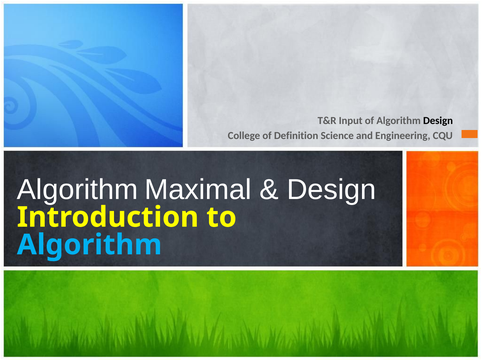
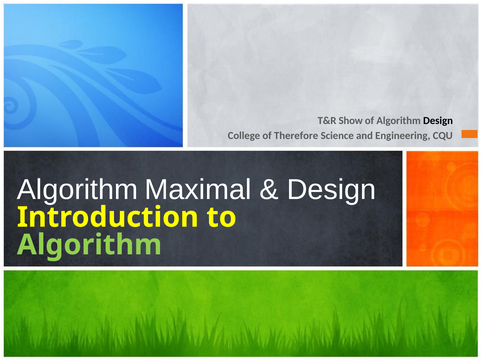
Input: Input -> Show (351, 121)
Definition: Definition -> Therefore (296, 136)
Algorithm colour: light blue -> light green (89, 245)
